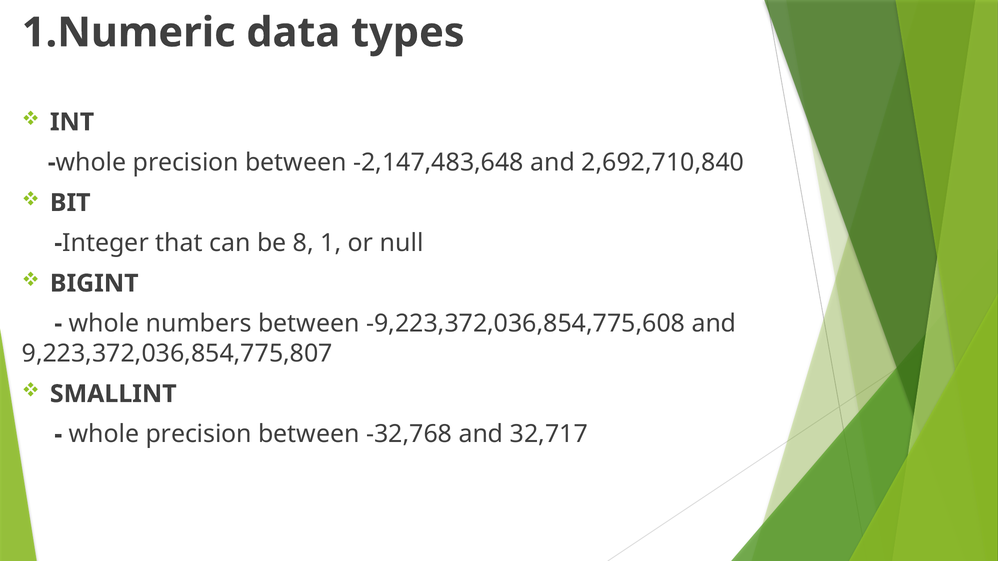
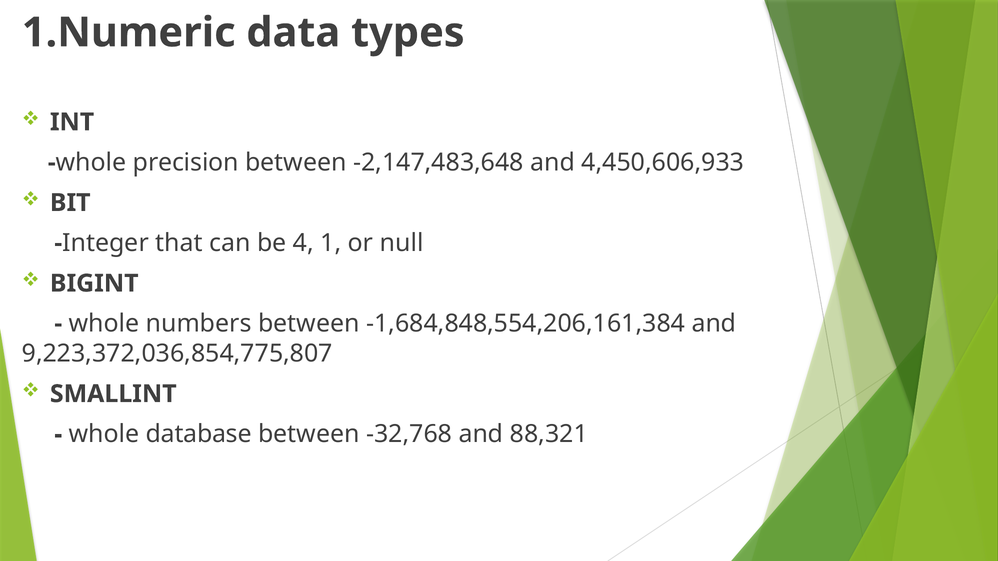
2,692,710,840: 2,692,710,840 -> 4,450,606,933 (663, 163)
8: 8 -> 4 (303, 243)
-9,223,372,036,854,775,608: -9,223,372,036,854,775,608 -> -1,684,848,554,206,161,384 (526, 324)
precision: precision -> database (199, 434)
32,717: 32,717 -> 88,321 (549, 434)
